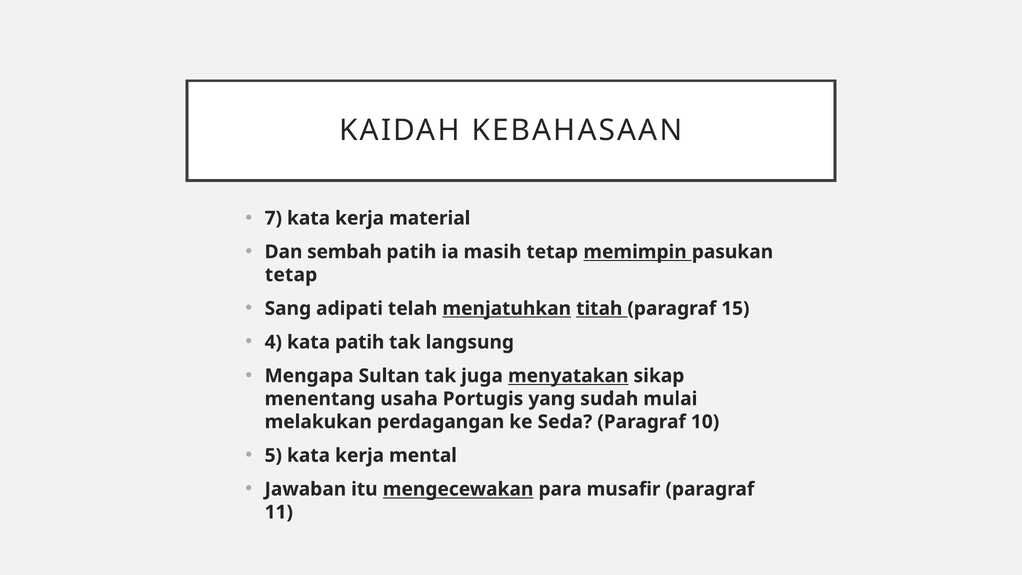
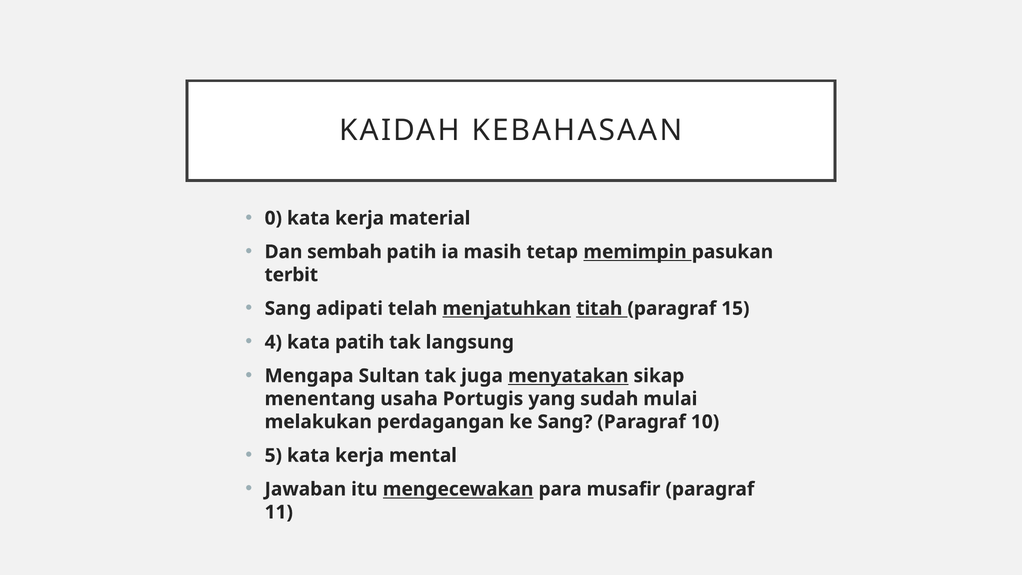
7: 7 -> 0 (273, 218)
tetap: tetap -> terbit (291, 275)
ke Seda: Seda -> Sang (565, 422)
